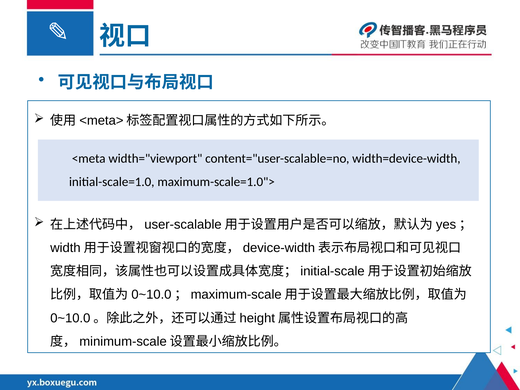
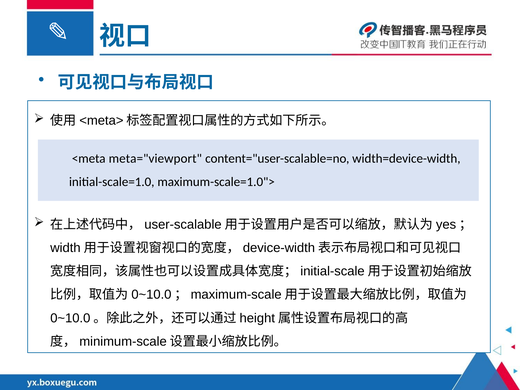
width="viewport: width="viewport -> meta="viewport (155, 159)
